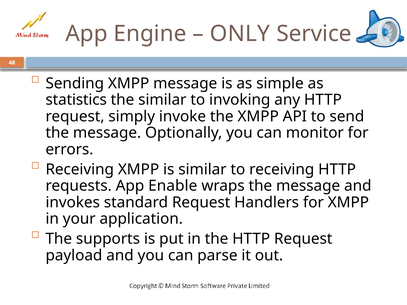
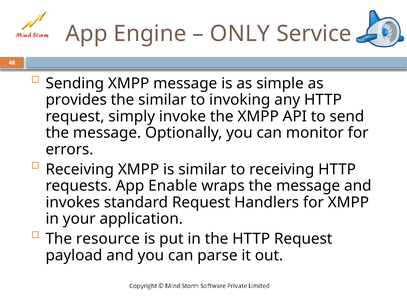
statistics: statistics -> provides (76, 100)
supports: supports -> resource (108, 239)
